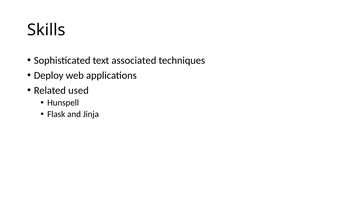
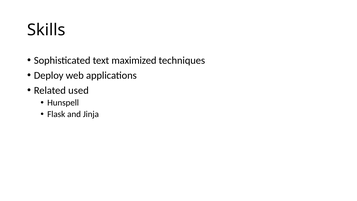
associated: associated -> maximized (134, 60)
